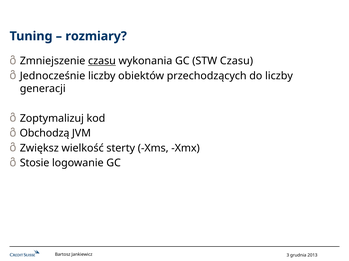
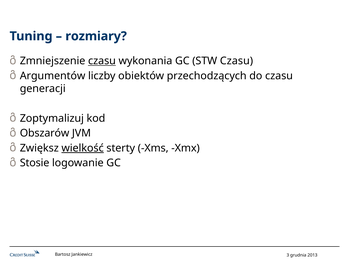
Jednocześnie: Jednocześnie -> Argumentów (53, 76)
do liczby: liczby -> czasu (279, 76)
Obchodzą: Obchodzą -> Obszarów (45, 134)
wielkość underline: none -> present (83, 148)
